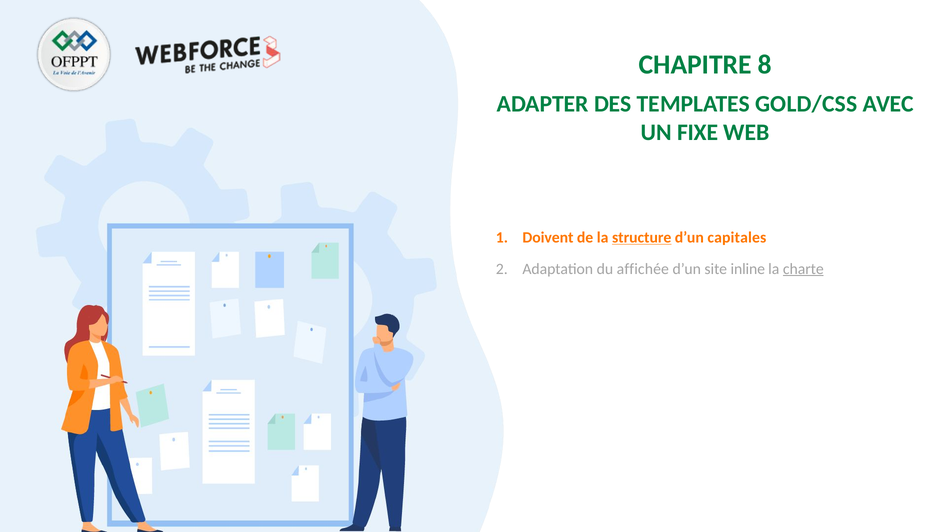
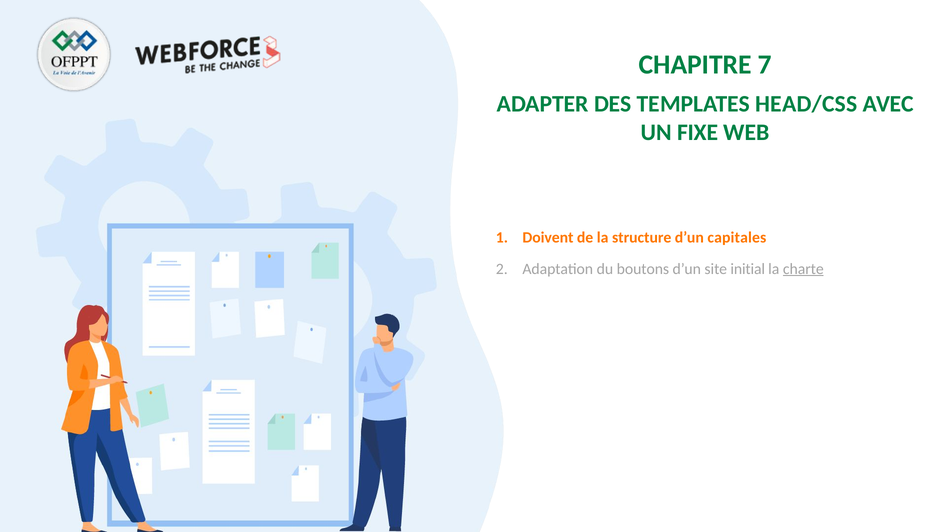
8: 8 -> 7 (765, 65)
GOLD/CSS: GOLD/CSS -> HEAD/CSS (806, 104)
structure underline: present -> none (642, 238)
affichée: affichée -> boutons (643, 269)
inline: inline -> initial (748, 269)
